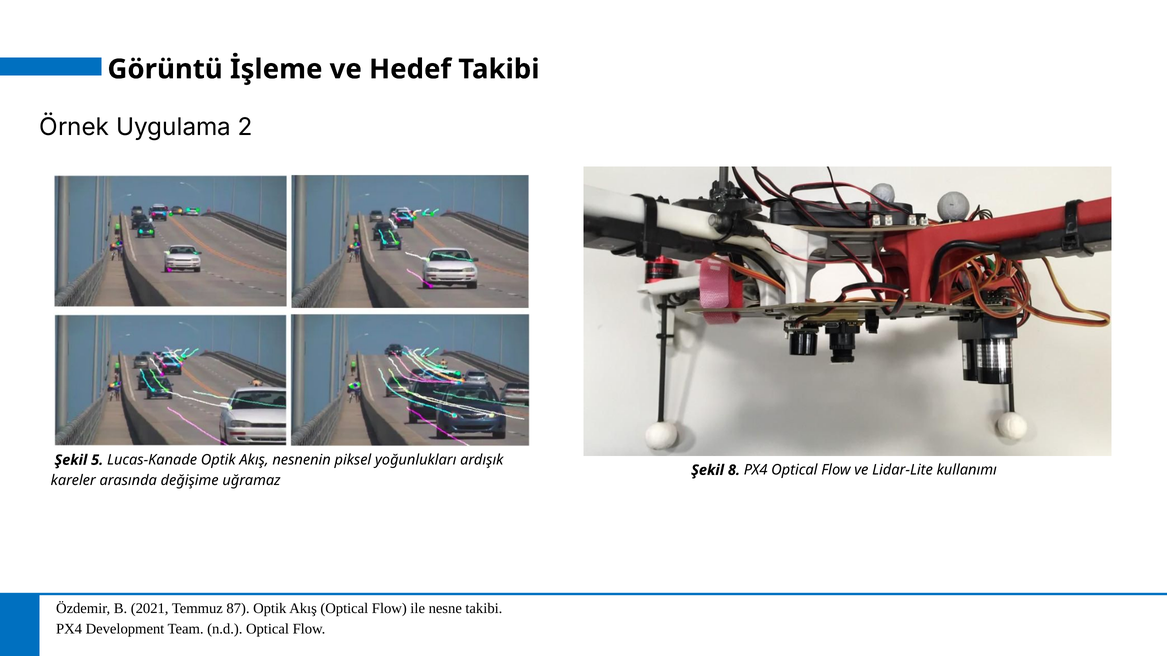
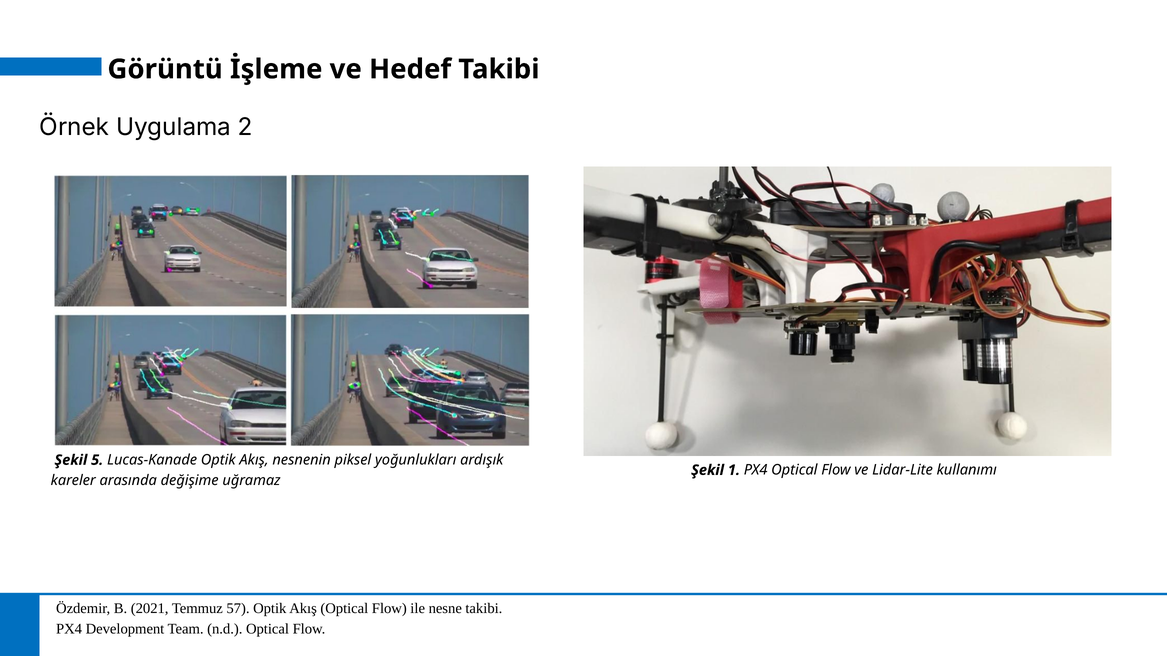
8: 8 -> 1 (734, 470)
87: 87 -> 57 (238, 609)
